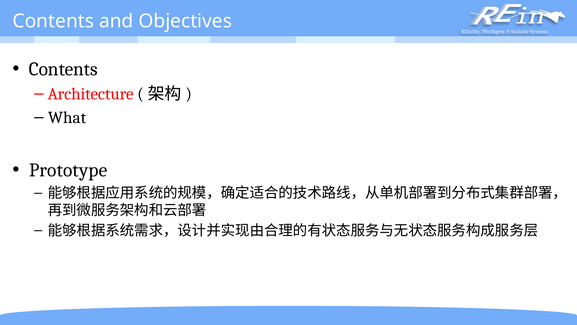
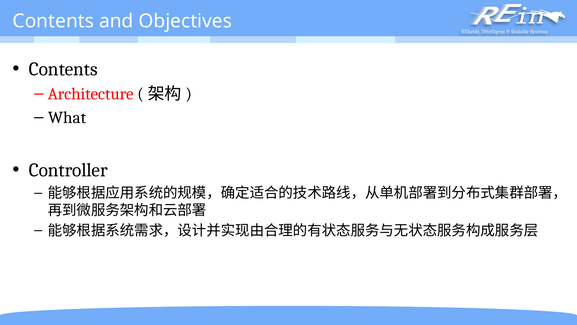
Prototype: Prototype -> Controller (68, 170)
